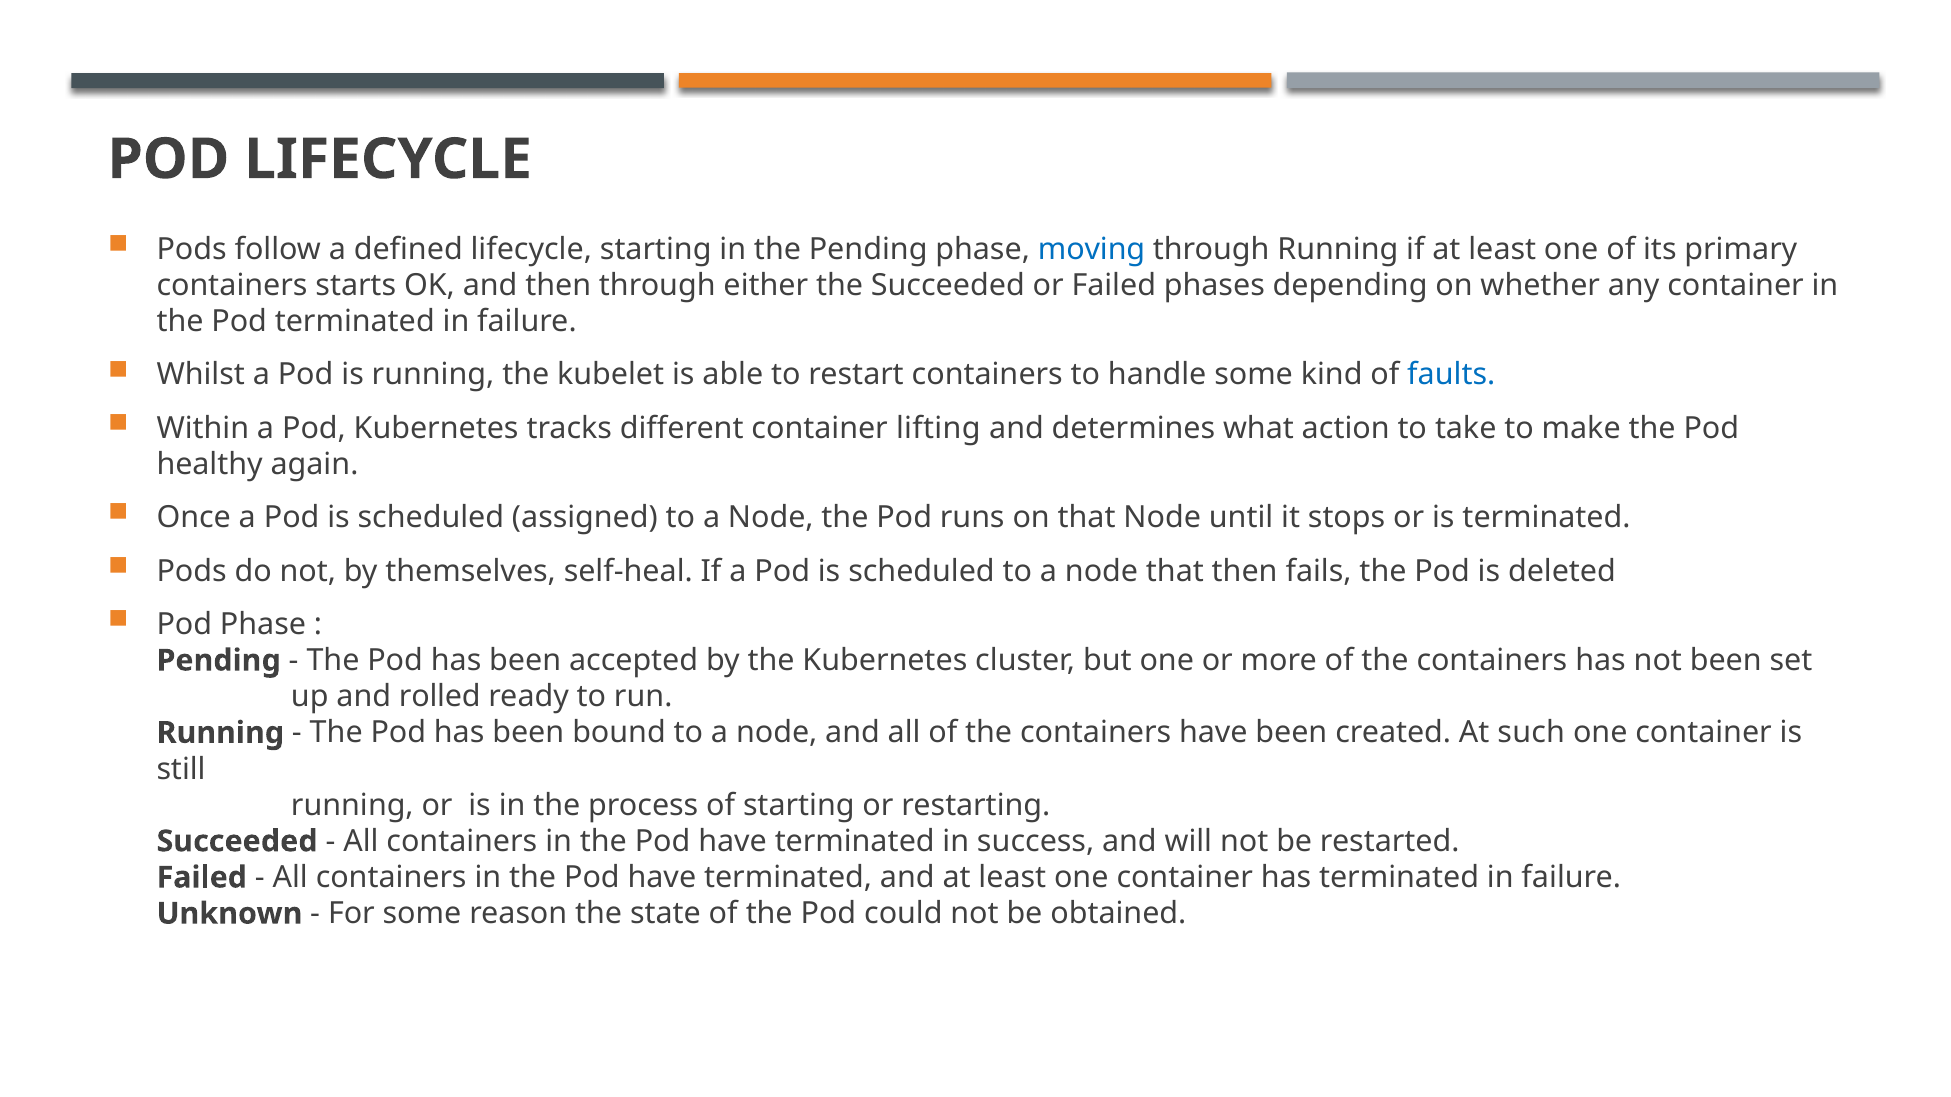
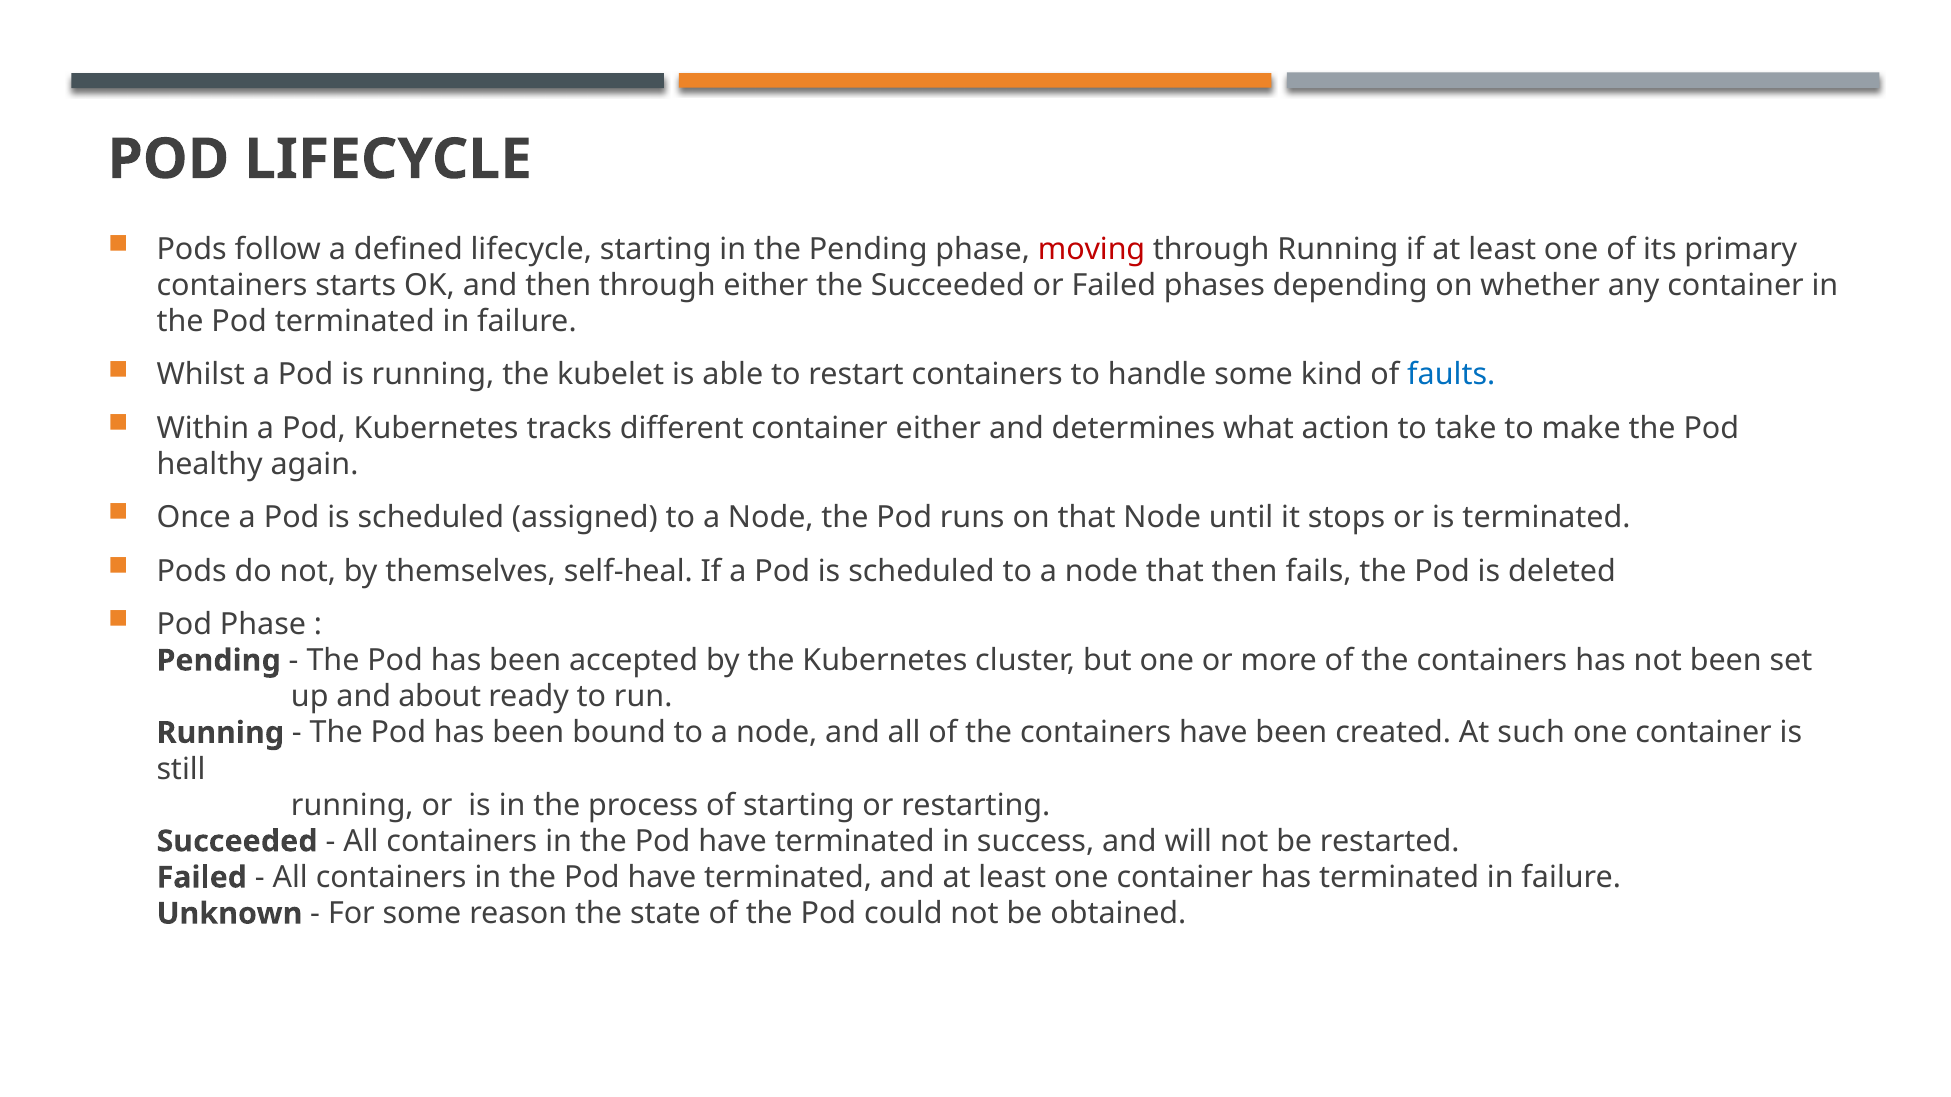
moving colour: blue -> red (1092, 249)
container lifting: lifting -> either (938, 428)
rolled: rolled -> about (440, 697)
